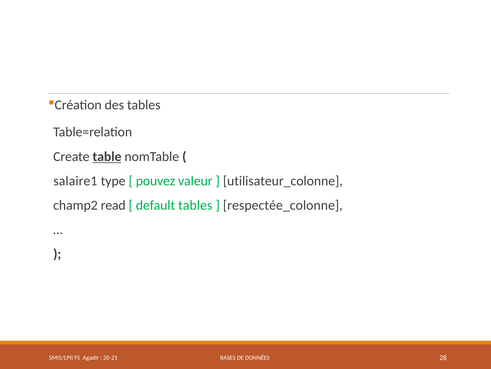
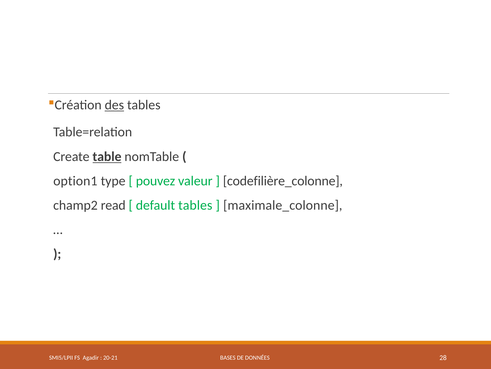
des underline: none -> present (114, 105)
salaire1: salaire1 -> option1 (75, 181)
utilisateur_colonne: utilisateur_colonne -> codefilière_colonne (283, 181)
respectée_colonne: respectée_colonne -> maximale_colonne (283, 205)
